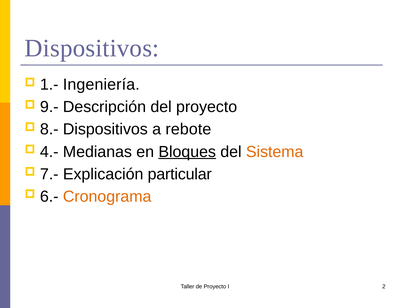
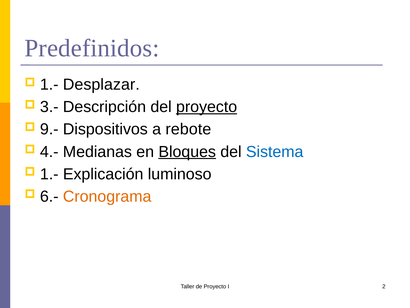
Dispositivos: Dispositivos -> Predefinidos (92, 48)
Ingeniería: Ingeniería -> Desplazar (101, 84)
9.-: 9.- -> 3.- (49, 107)
proyecto underline: none -> present (207, 107)
8.-: 8.- -> 9.- (49, 129)
Sistema colour: orange -> blue (275, 152)
7.-: 7.- -> 1.- (49, 174)
particular: particular -> luminoso (180, 174)
